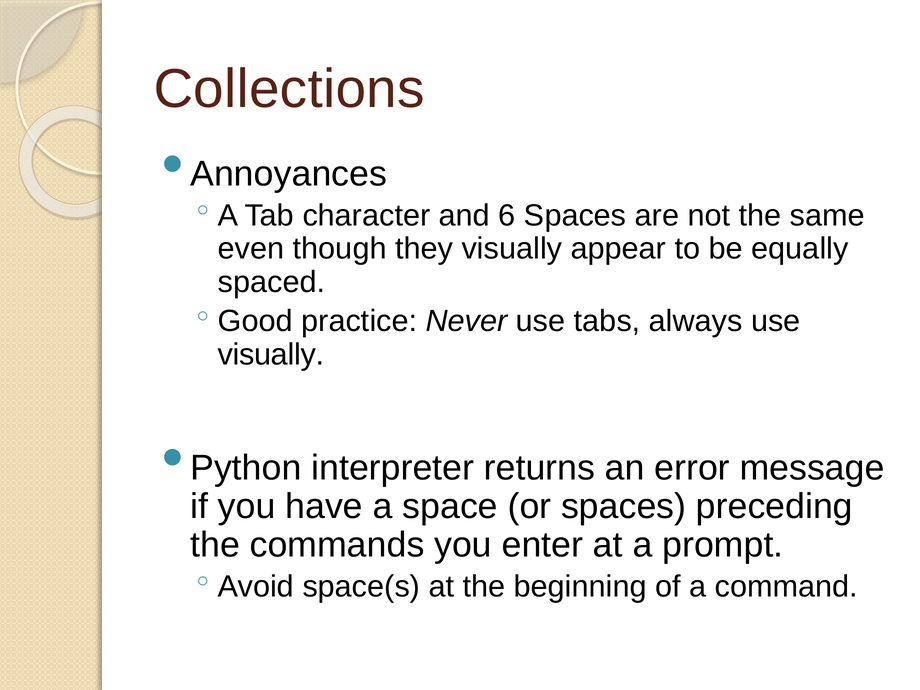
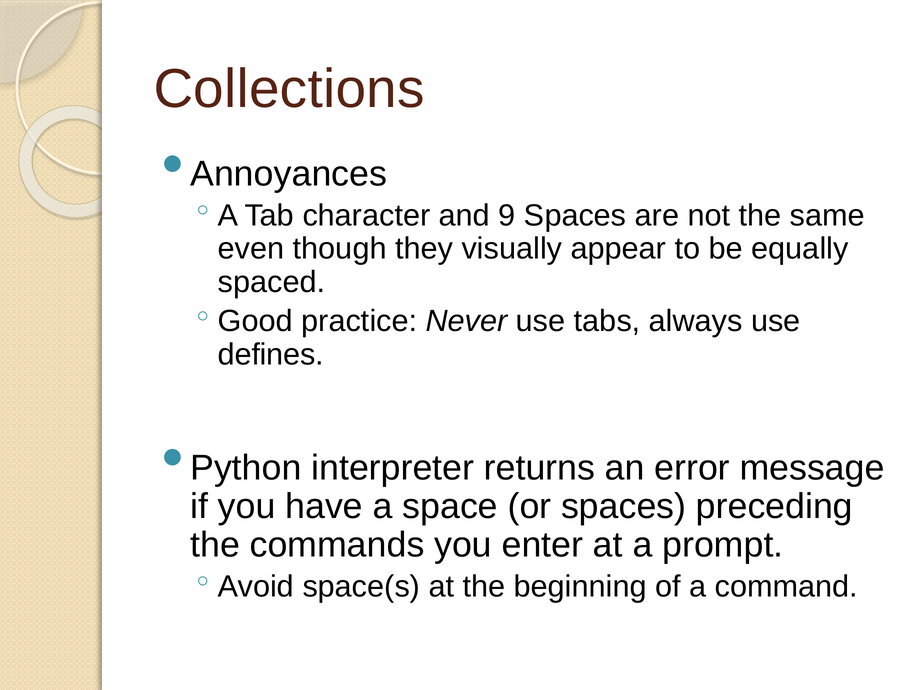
6: 6 -> 9 (507, 216)
visually: visually -> defines (271, 354)
